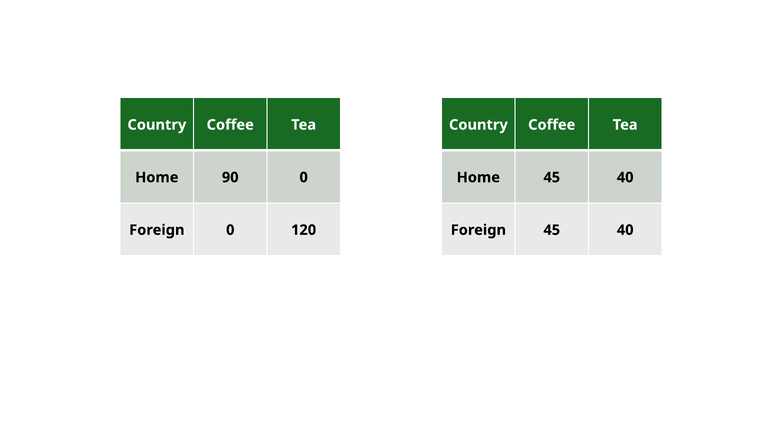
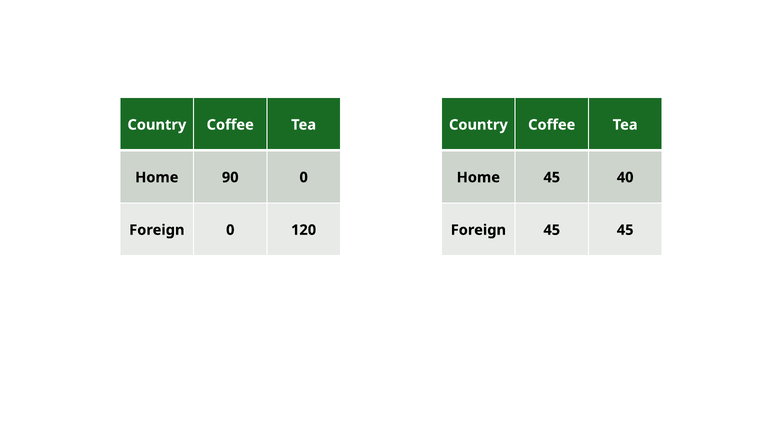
Foreign 45 40: 40 -> 45 (625, 230)
